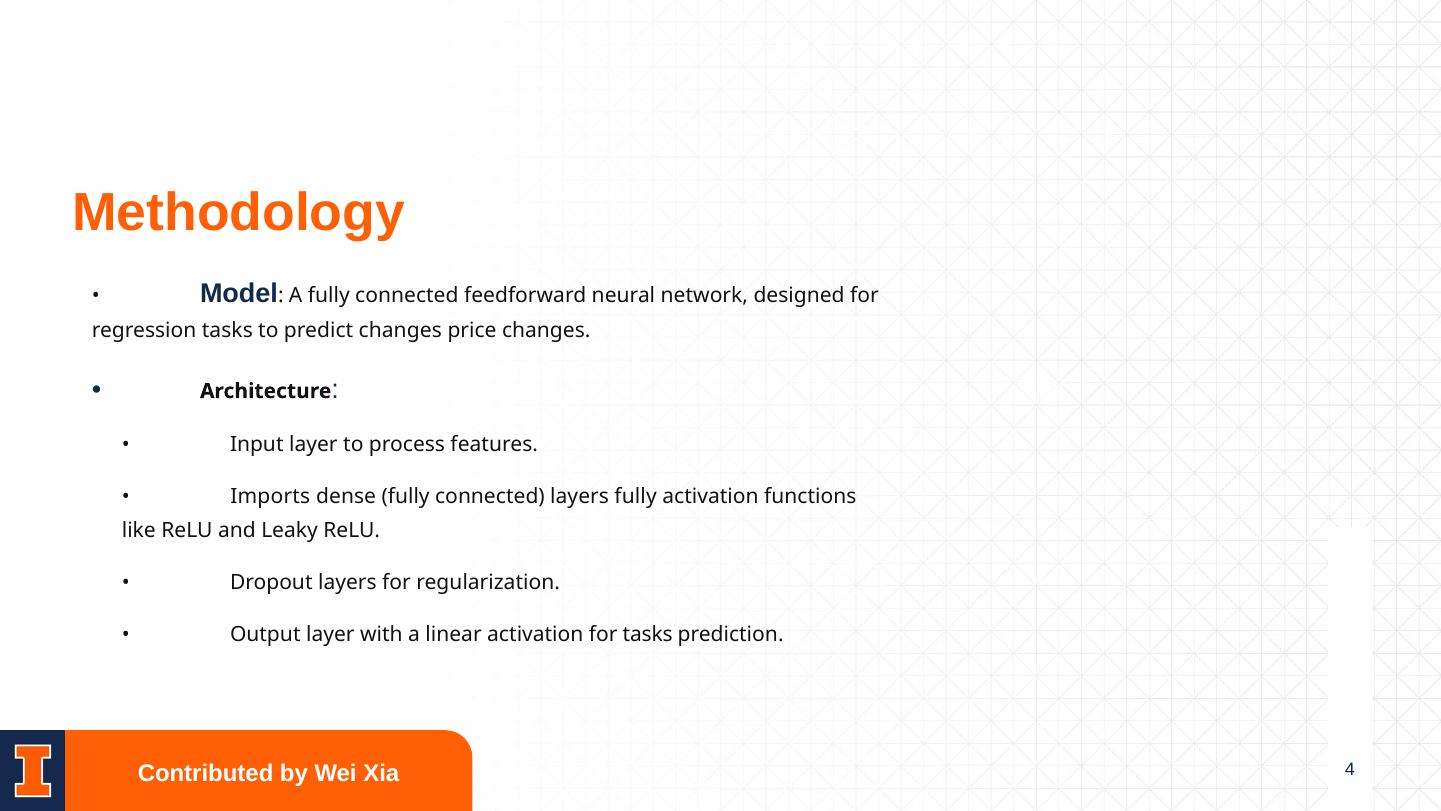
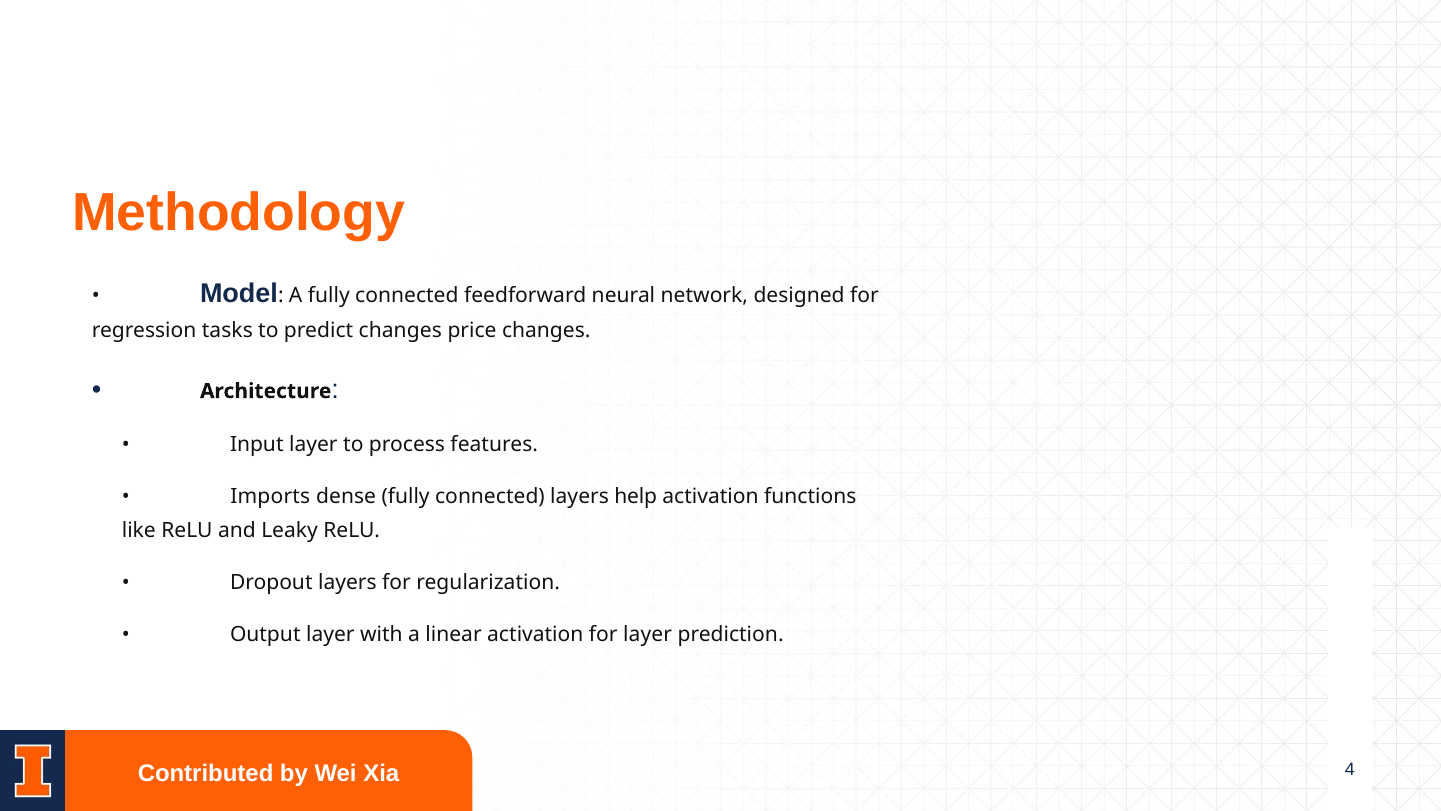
layers fully: fully -> help (636, 496)
for tasks: tasks -> layer (648, 635)
